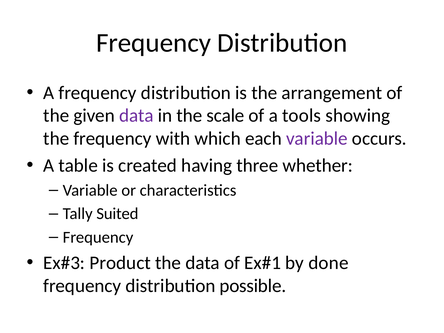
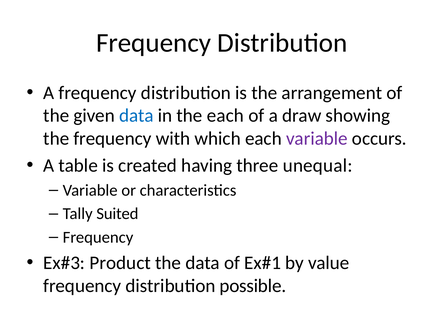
data colour: purple -> blue (136, 116)
the scale: scale -> each (225, 116)
tools: tools -> draw (302, 116)
whether: whether -> unequal (318, 166)
done: done -> value (329, 263)
